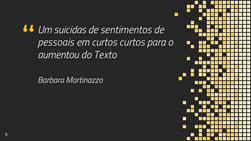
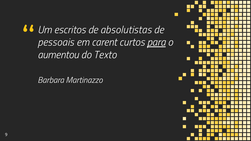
suicidas: suicidas -> escritos (70, 30)
sentimentos: sentimentos -> absolutistas (126, 30)
em curtos: curtos -> carent (104, 42)
para underline: none -> present (156, 42)
